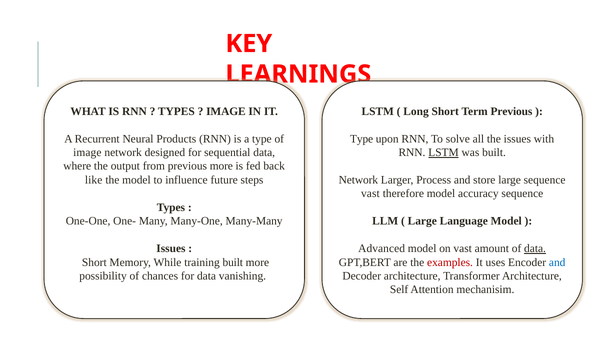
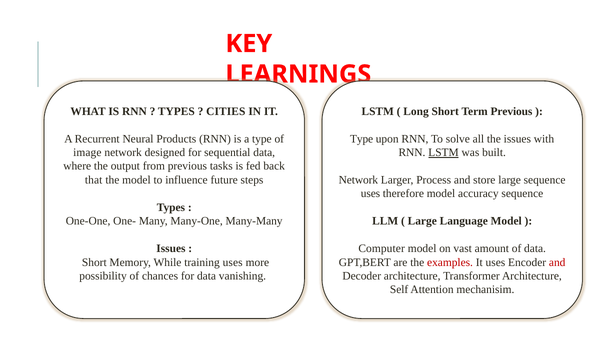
IMAGE: IMAGE -> CITIES (226, 111)
previous more: more -> tasks (221, 166)
like: like -> that (94, 180)
vast: vast -> uses (371, 193)
Advanced: Advanced -> Computer (382, 248)
data underline: present -> none (535, 248)
training built: built -> uses (233, 262)
and colour: blue -> red (557, 262)
